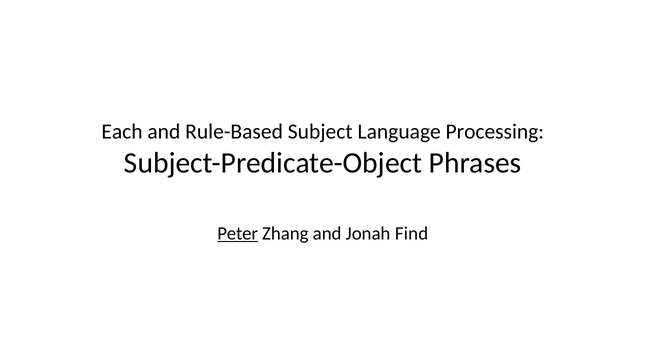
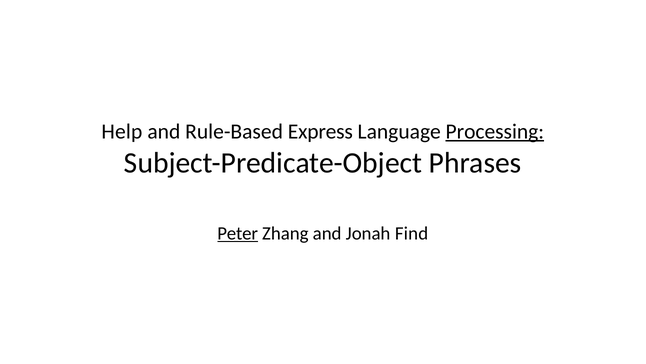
Each: Each -> Help (122, 131)
Subject: Subject -> Express (320, 131)
Processing underline: none -> present (495, 131)
